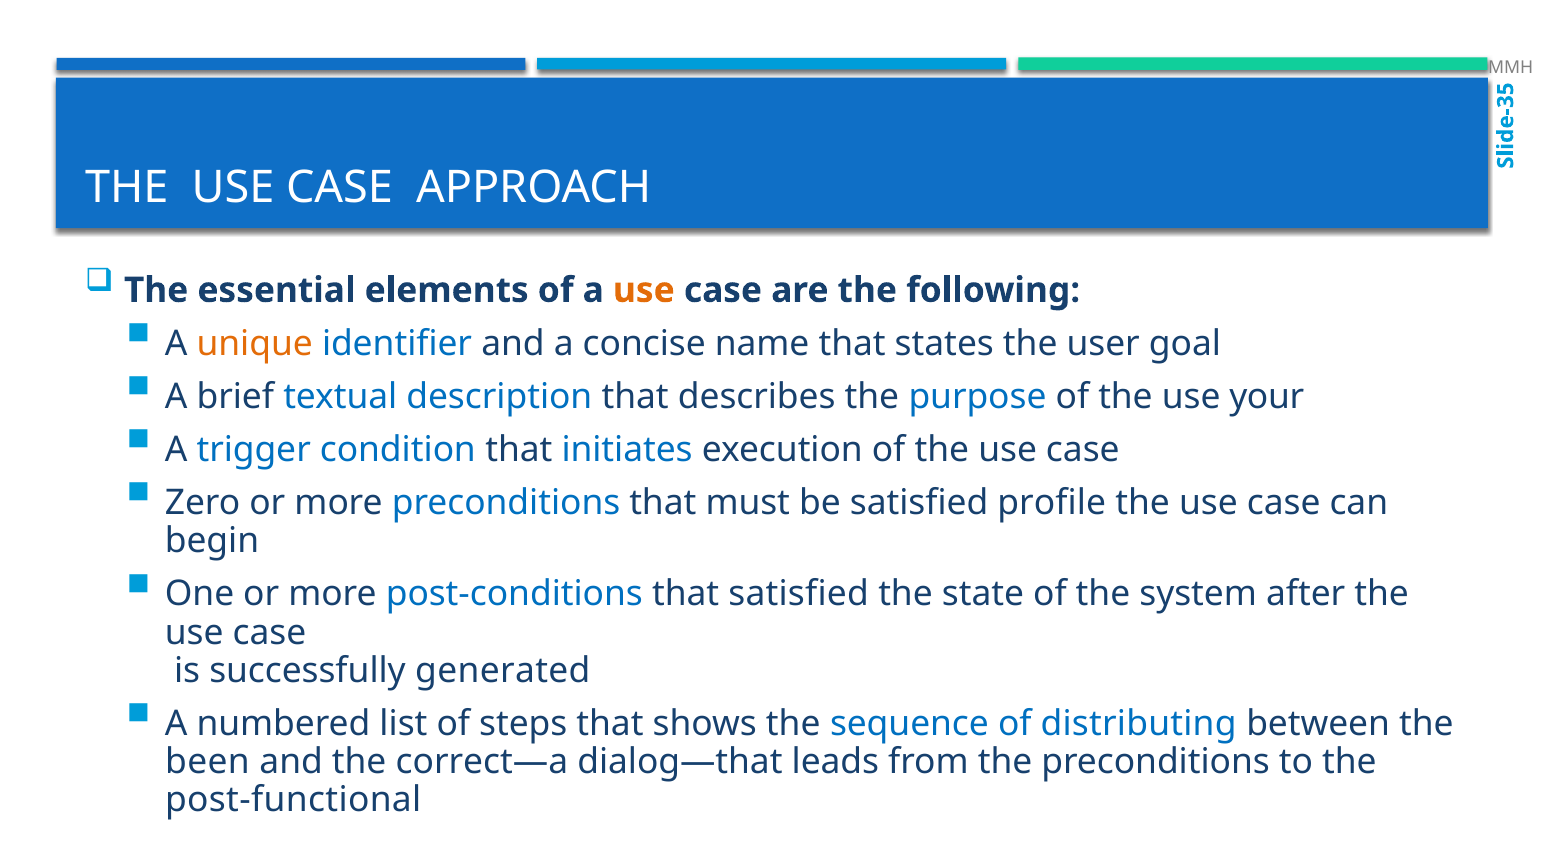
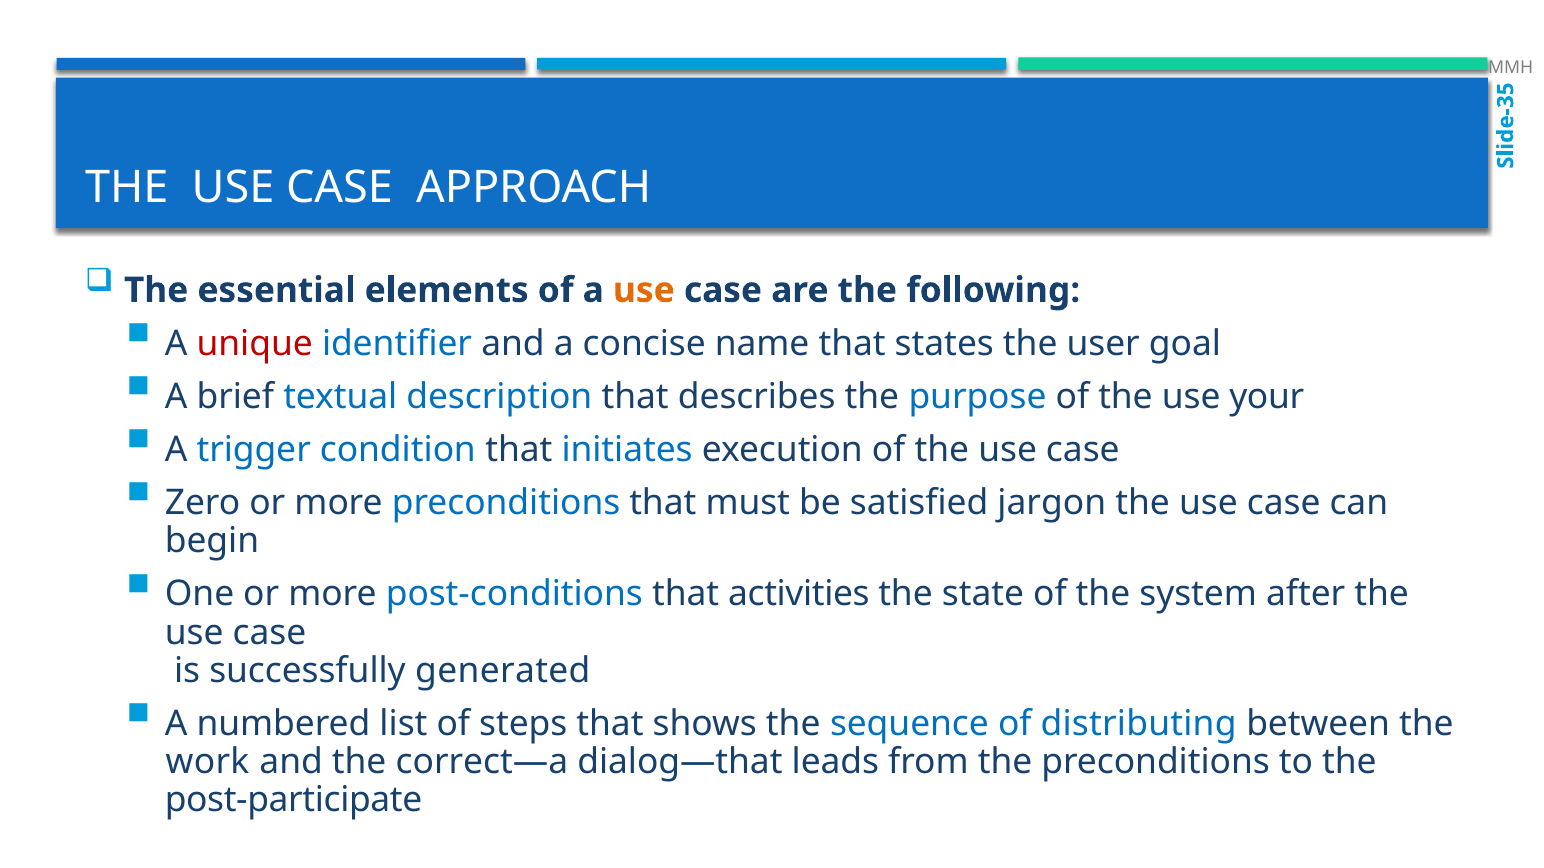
unique colour: orange -> red (255, 344)
profile: profile -> jargon (1052, 503)
that satisfied: satisfied -> activities (799, 595)
been: been -> work (207, 762)
post-functional: post-functional -> post-participate (294, 801)
